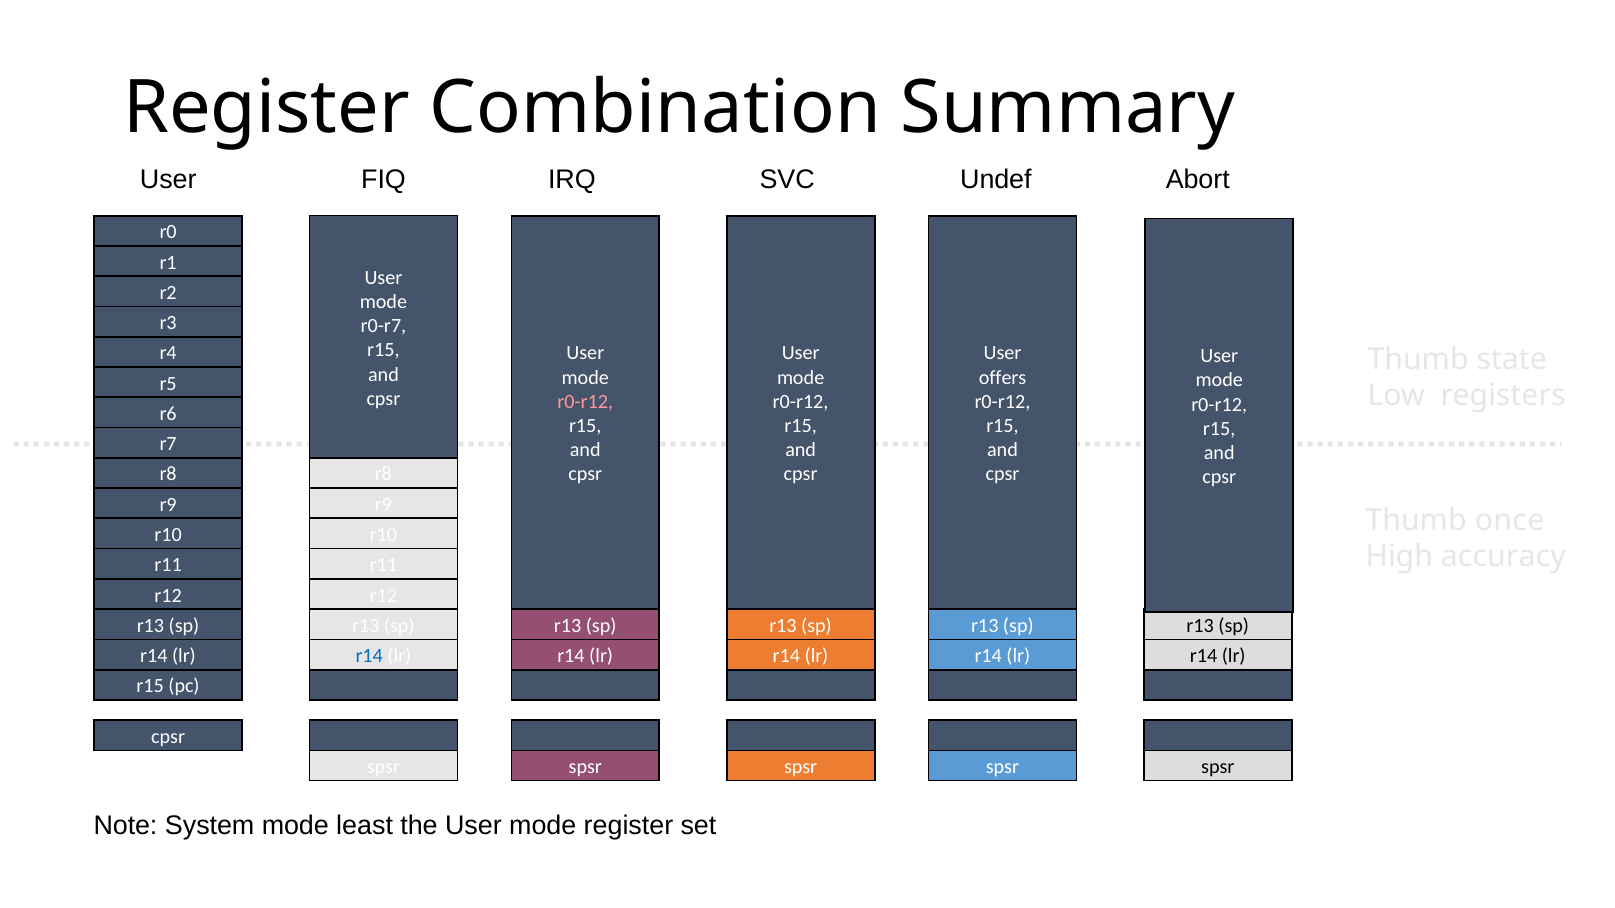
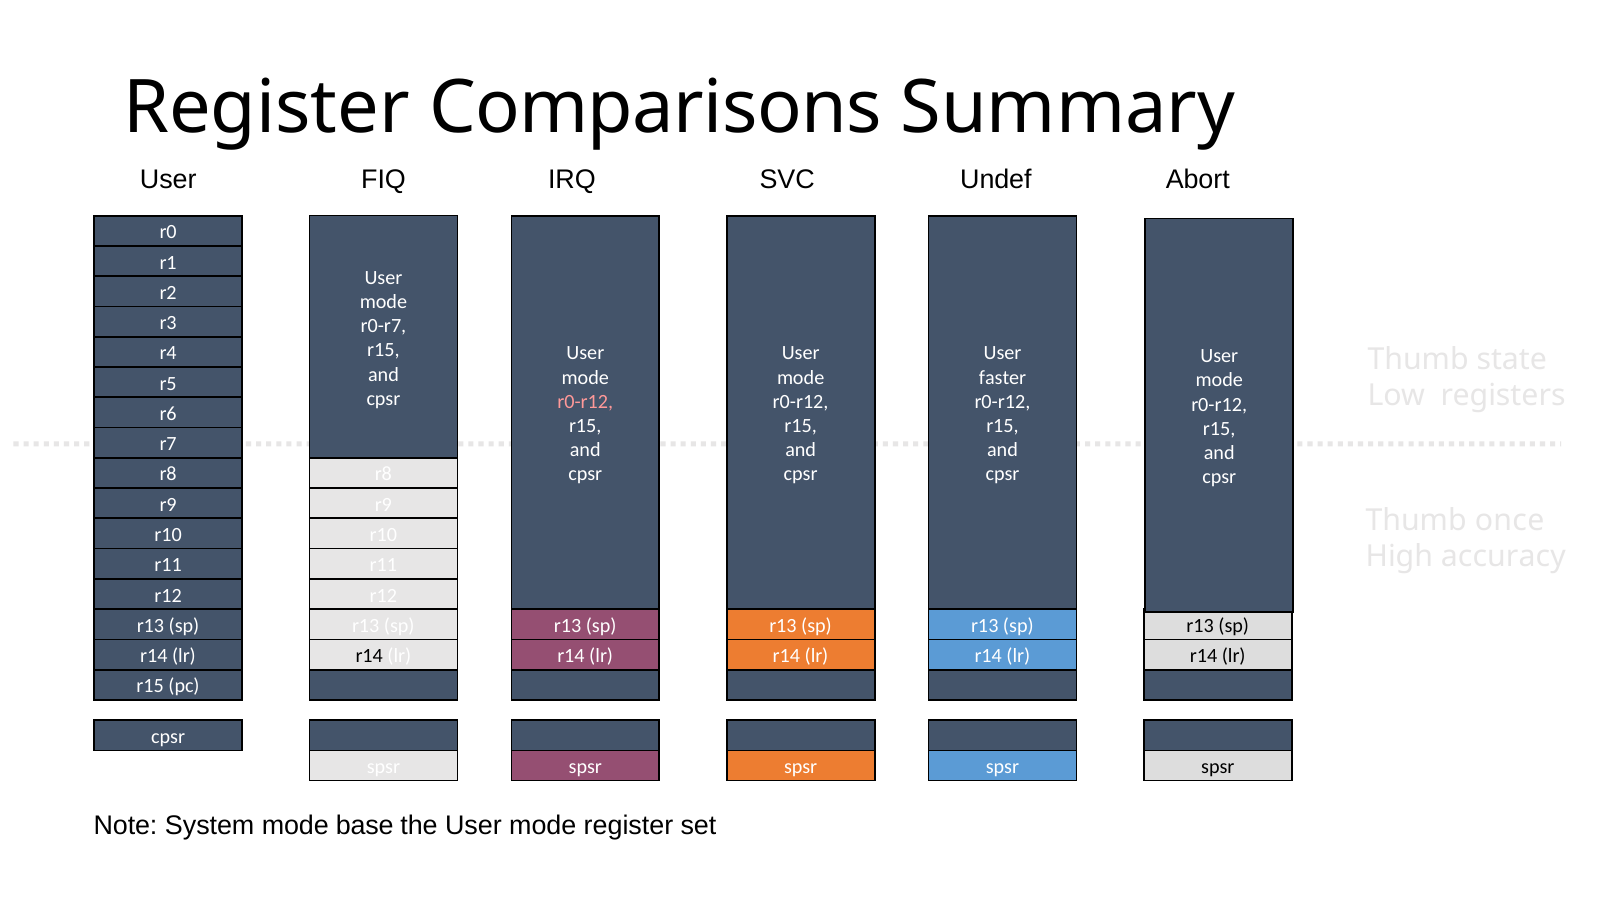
Combination: Combination -> Comparisons (655, 108)
offers: offers -> faster (1003, 378)
r14 colour: blue -> black (369, 656)
least: least -> base (365, 826)
